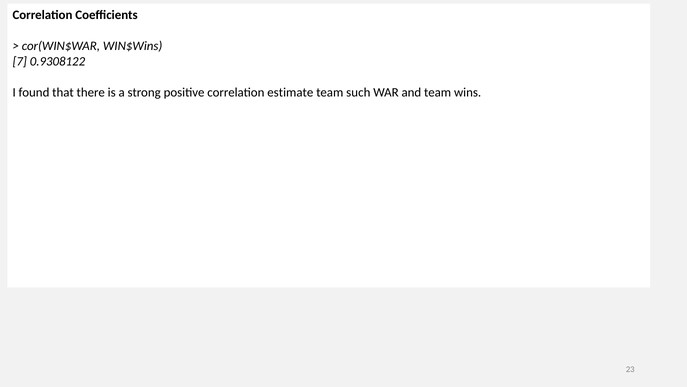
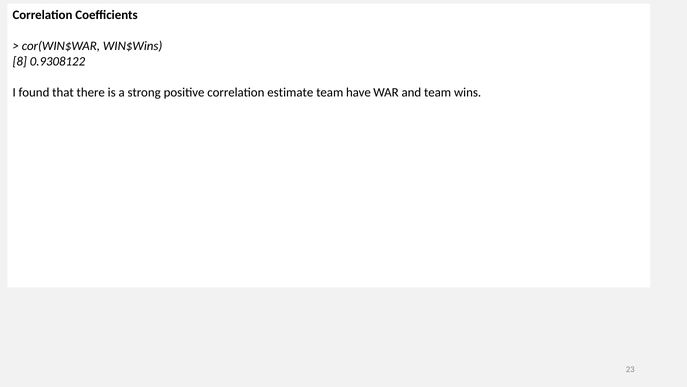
7: 7 -> 8 (20, 61)
such: such -> have (358, 92)
